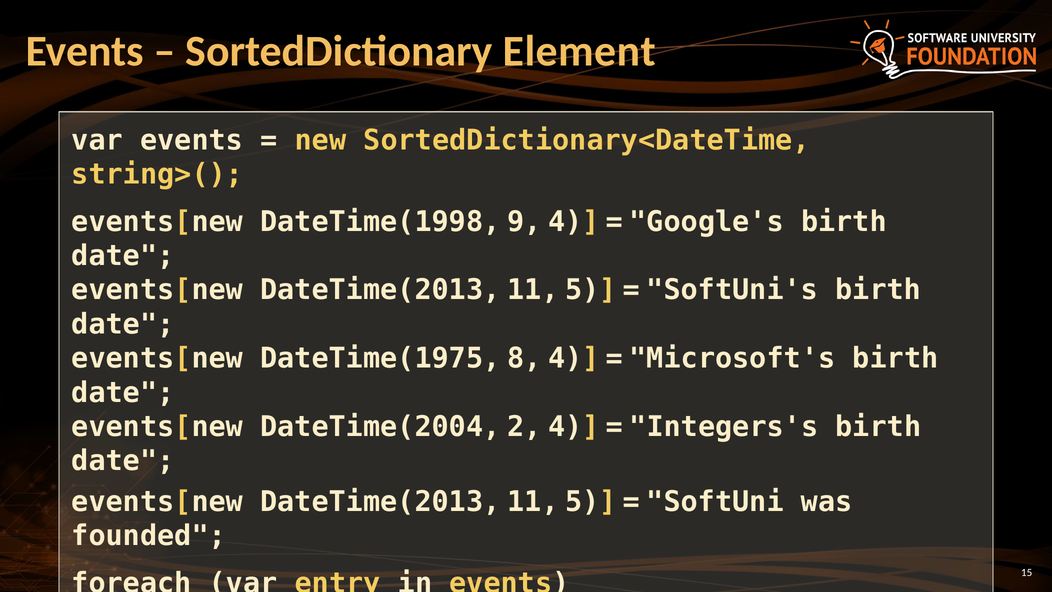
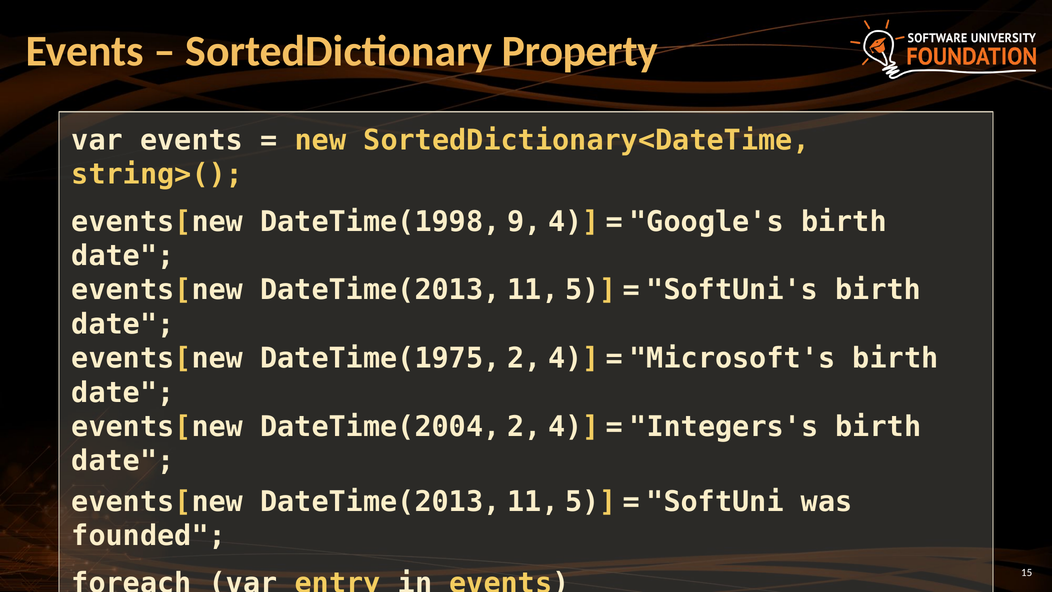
Element: Element -> Property (580, 51)
DateTime(1975 8: 8 -> 2 (524, 358)
